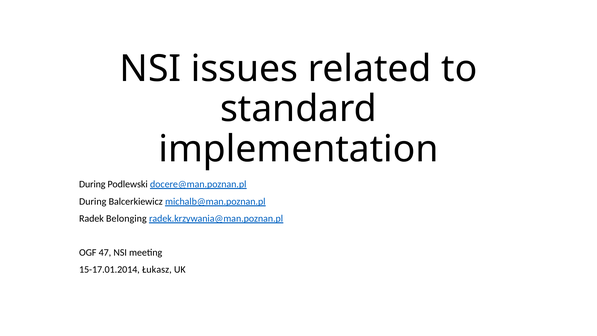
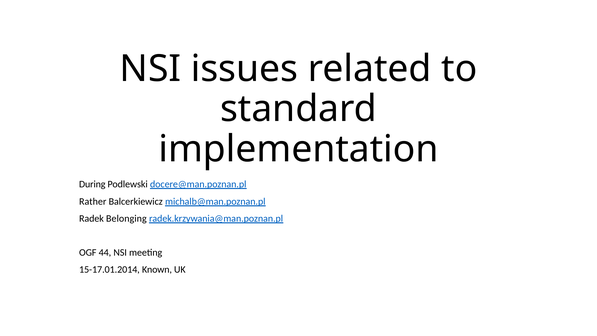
During: During -> Rather (93, 201)
47: 47 -> 44 (105, 252)
Łukasz: Łukasz -> Known (157, 269)
